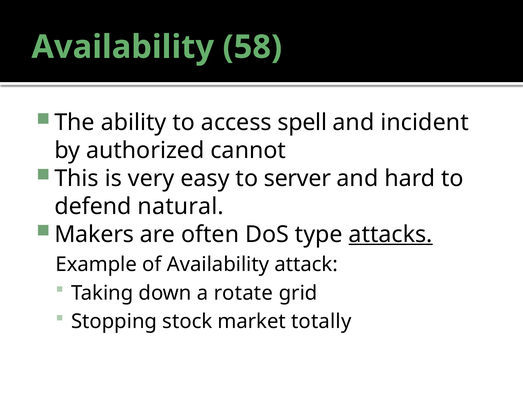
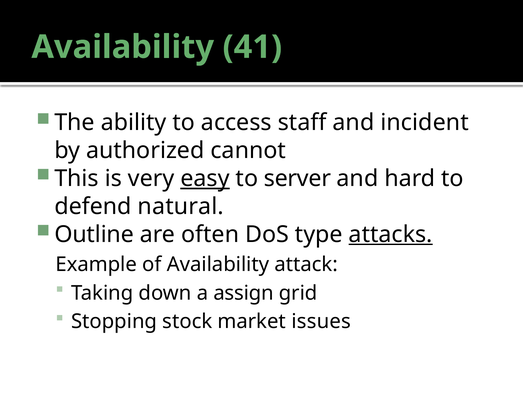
58: 58 -> 41 (252, 47)
spell: spell -> staff (302, 122)
easy underline: none -> present (205, 178)
Makers: Makers -> Outline (94, 234)
rotate: rotate -> assign (244, 292)
totally: totally -> issues (321, 321)
